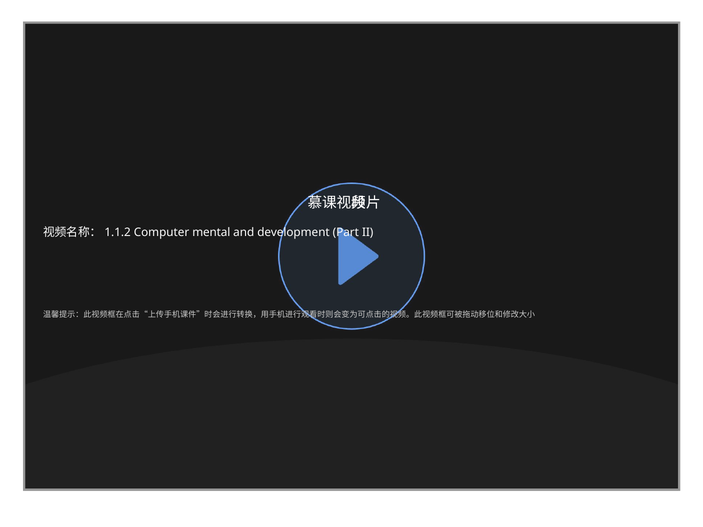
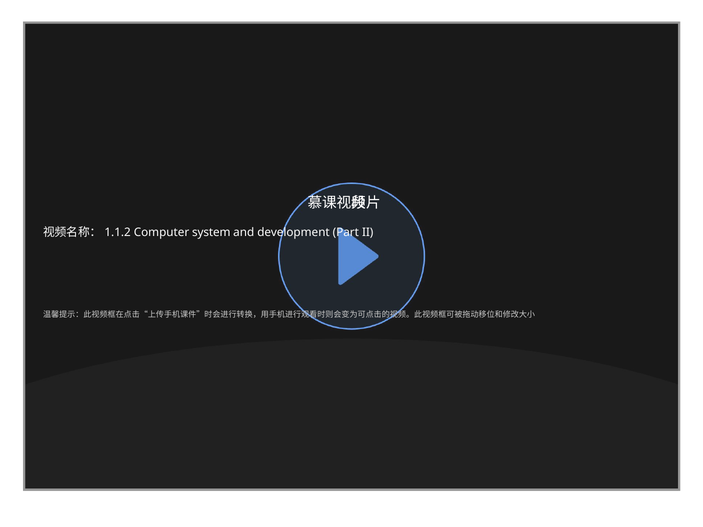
mental: mental -> system (211, 233)
